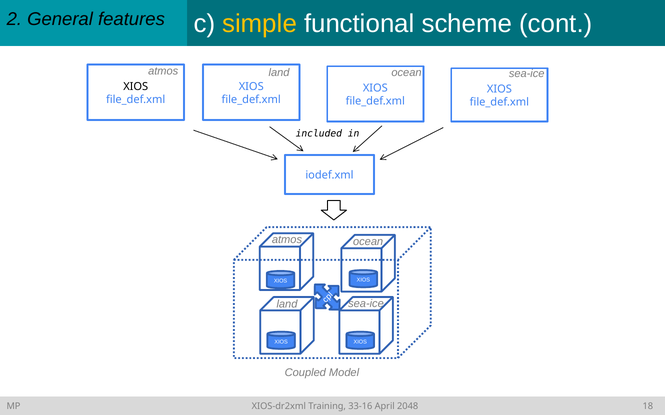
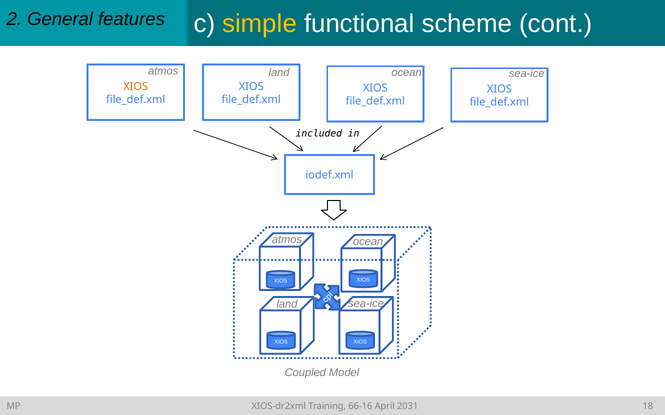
XIOS colour: black -> orange (136, 87)
33-16: 33-16 -> 66-16 (360, 407)
2048: 2048 -> 2031 (408, 407)
